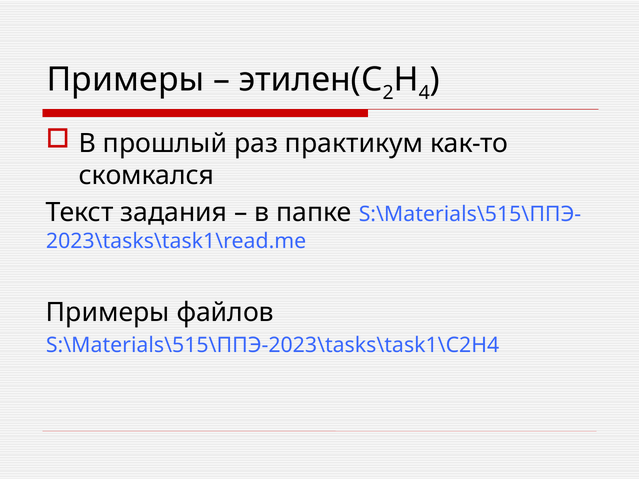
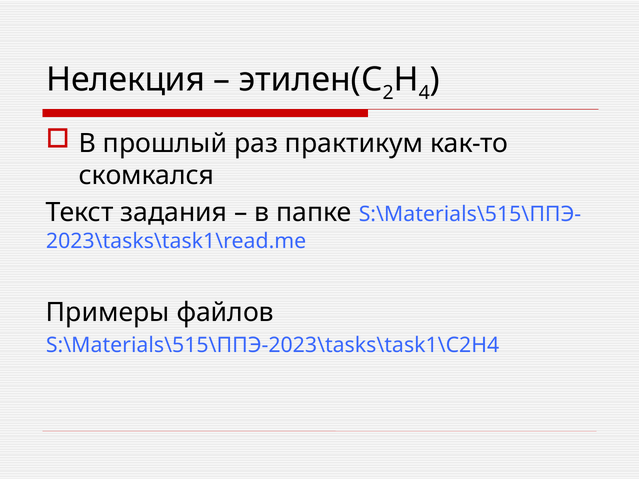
Примеры: Примеры -> Нелекция (126, 80)
